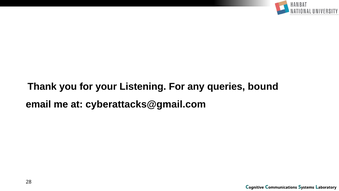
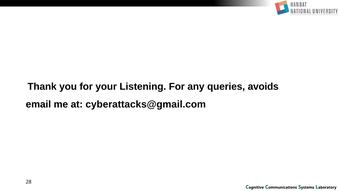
bound: bound -> avoids (263, 86)
